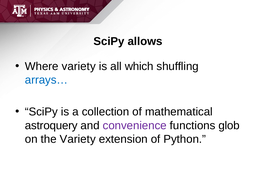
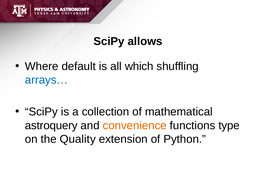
Where variety: variety -> default (79, 66)
convenience colour: purple -> orange (135, 126)
glob: glob -> type (229, 126)
the Variety: Variety -> Quality (78, 139)
